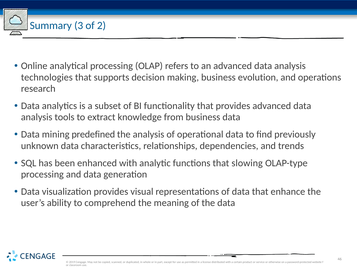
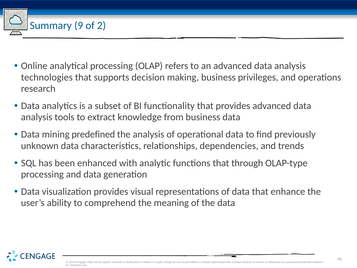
3: 3 -> 9 (79, 26)
evolution: evolution -> privileges (258, 77)
slowing: slowing -> through (247, 163)
